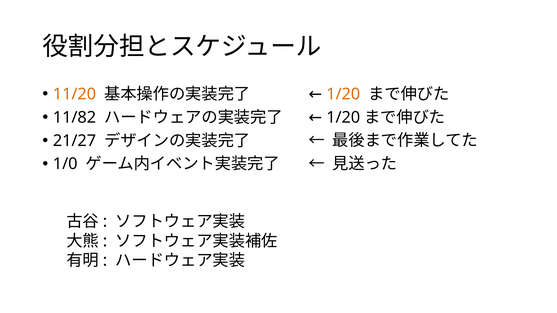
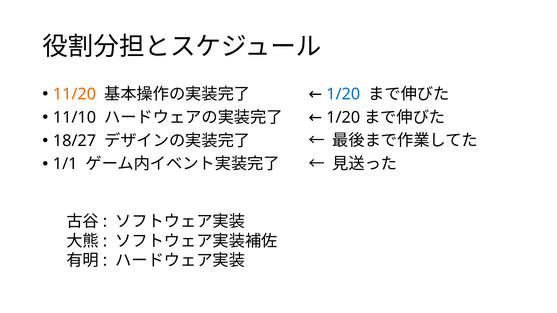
1/20 colour: orange -> blue (343, 94)
11/82: 11/82 -> 11/10 (74, 117)
21/27: 21/27 -> 18/27 (74, 141)
1/0: 1/0 -> 1/1 (65, 164)
